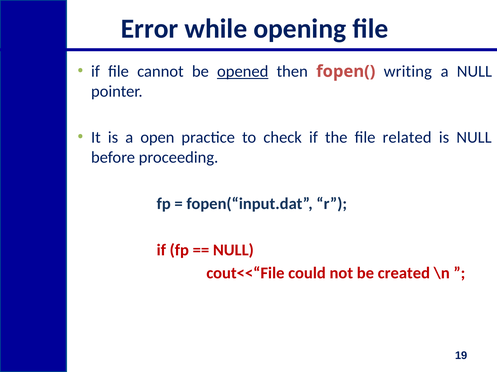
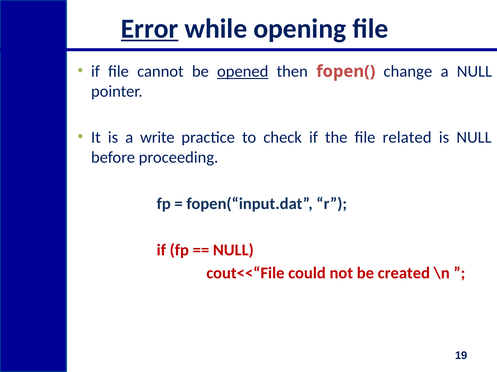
Error underline: none -> present (150, 29)
writing: writing -> change (408, 72)
open: open -> write (157, 138)
